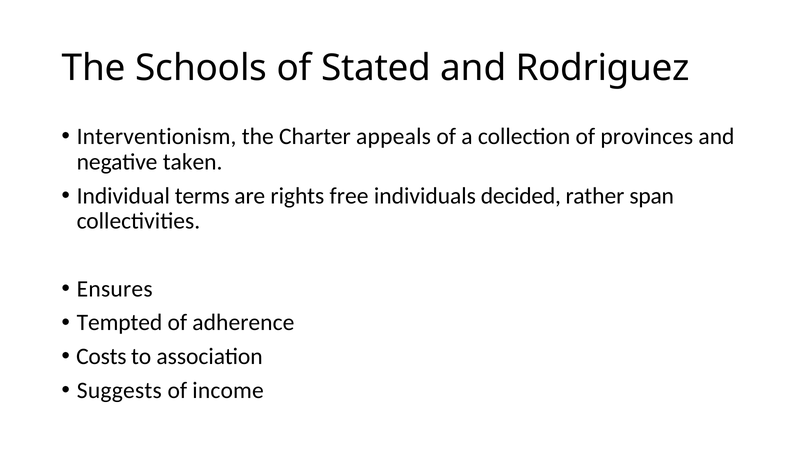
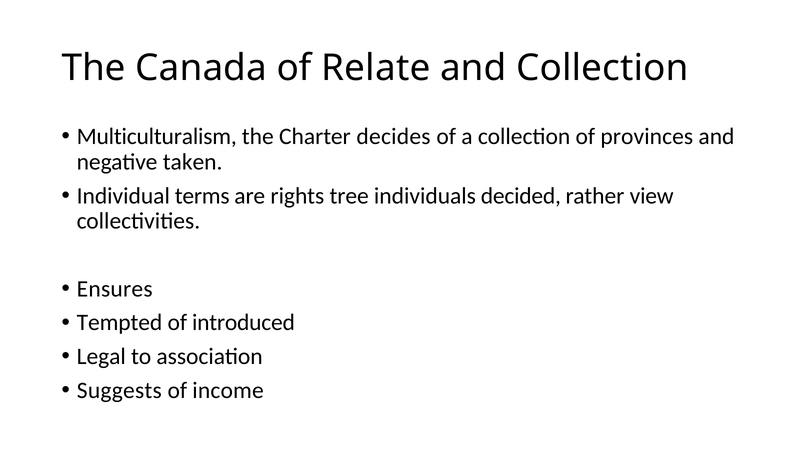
Schools: Schools -> Canada (201, 68)
Stated: Stated -> Relate (376, 68)
and Rodriguez: Rodriguez -> Collection (602, 68)
Interventionism: Interventionism -> Multiculturalism (157, 136)
appeals: appeals -> decides (394, 136)
free: free -> tree (349, 196)
span: span -> view (652, 196)
adherence: adherence -> introduced (243, 323)
Costs: Costs -> Legal (101, 356)
